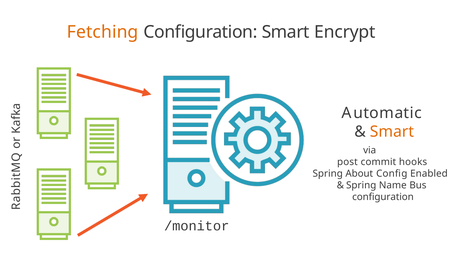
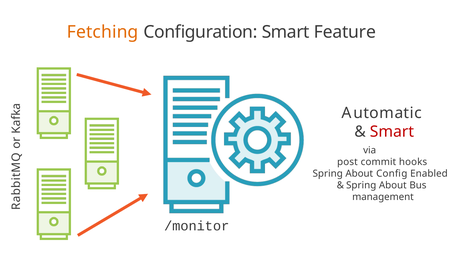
Encrypt: Encrypt -> Feature (345, 32)
Smart colour: orange -> red (392, 132)
Name: Name -> About (393, 185)
configuration: configuration -> management (383, 197)
